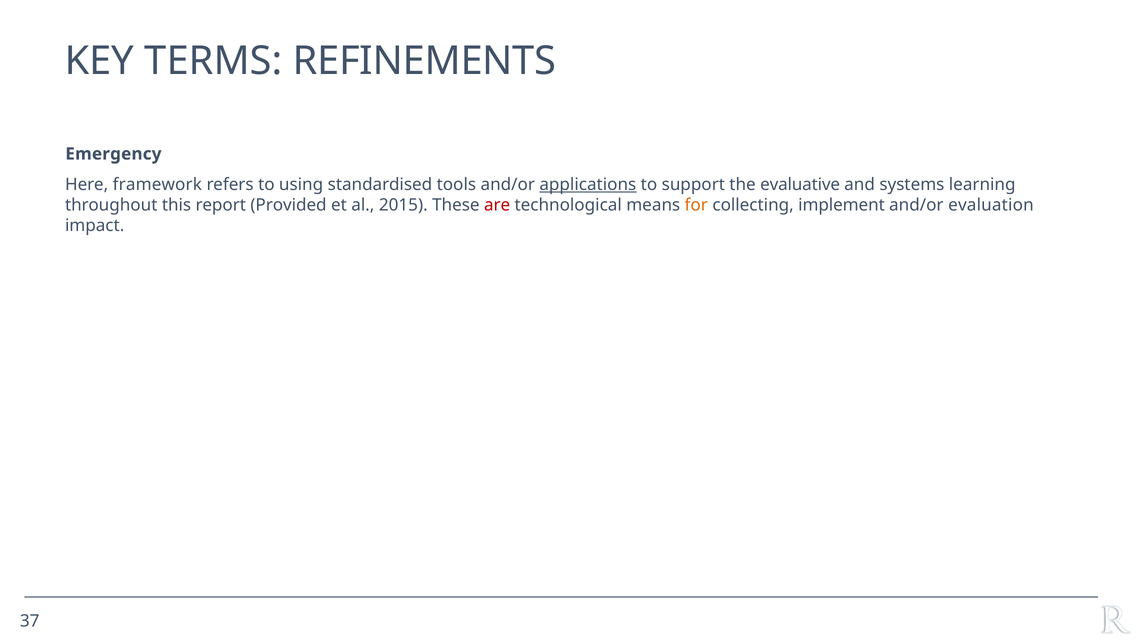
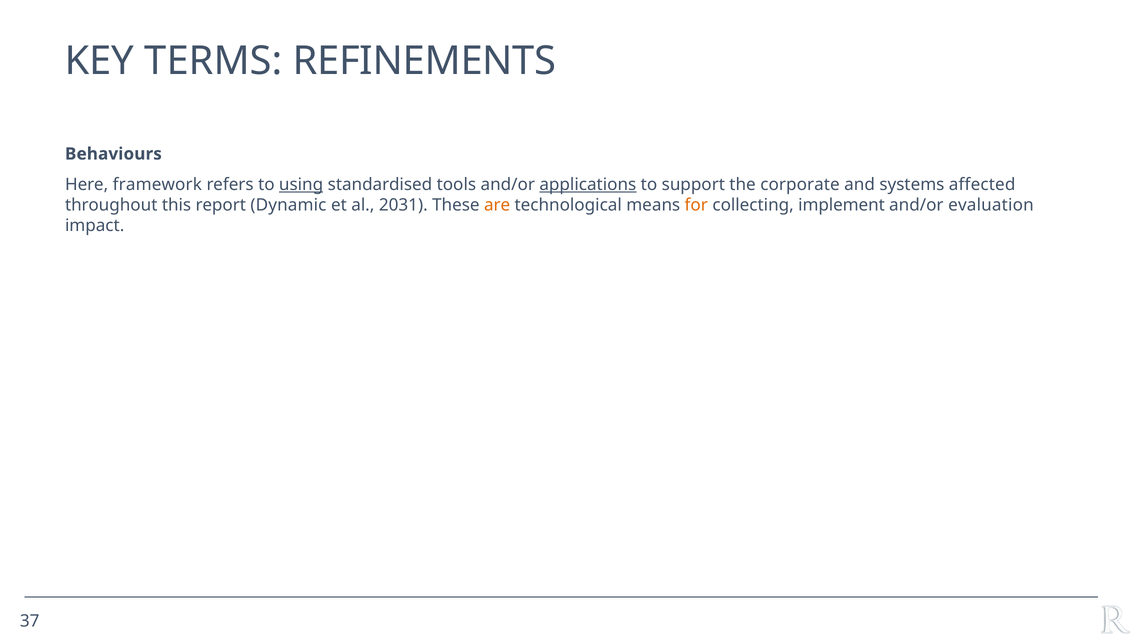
Emergency: Emergency -> Behaviours (113, 154)
using underline: none -> present (301, 185)
evaluative: evaluative -> corporate (800, 185)
learning: learning -> affected (982, 185)
Provided: Provided -> Dynamic (288, 205)
2015: 2015 -> 2031 (403, 205)
are colour: red -> orange (497, 205)
